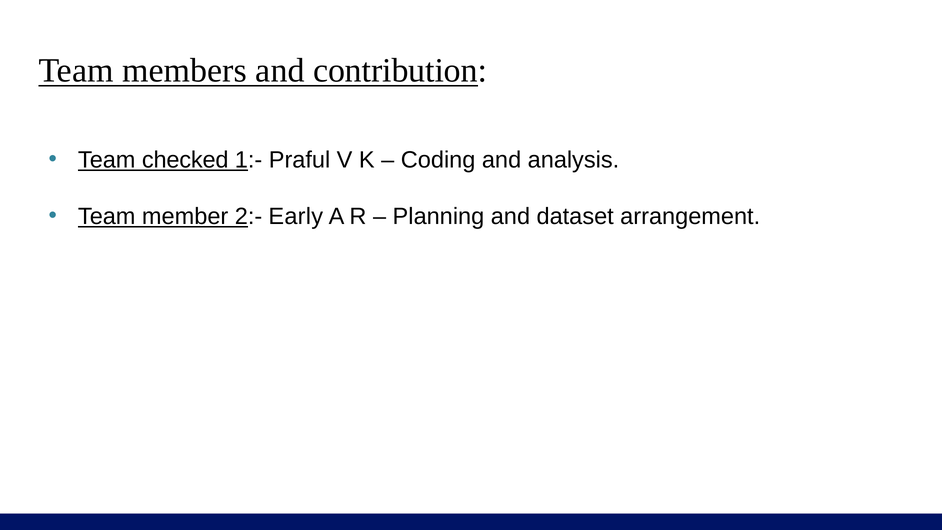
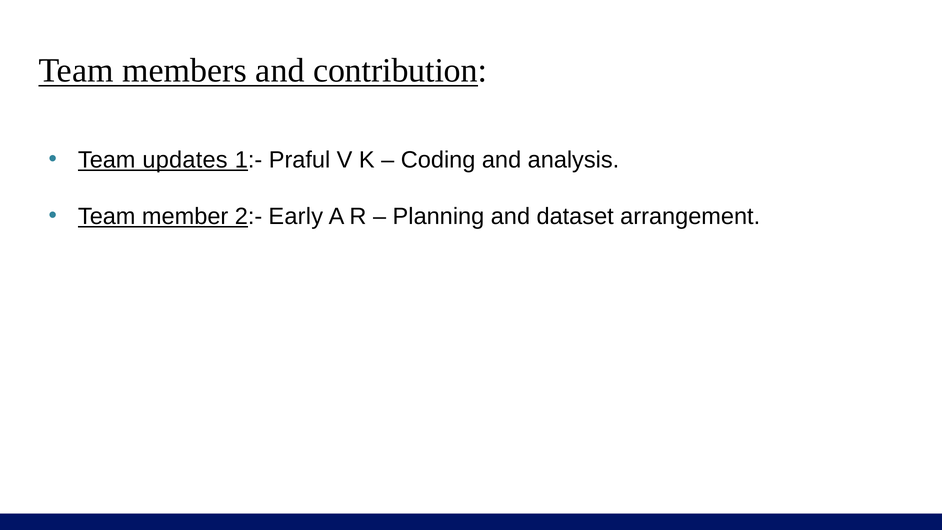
checked: checked -> updates (185, 160)
